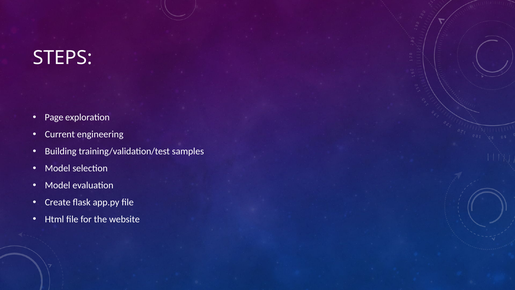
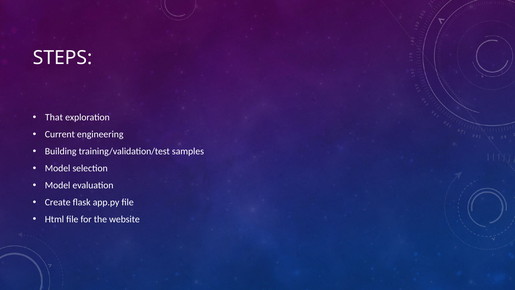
Page: Page -> That (54, 117)
